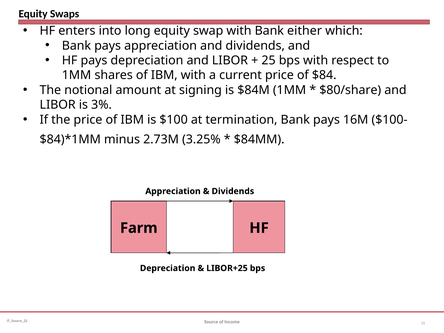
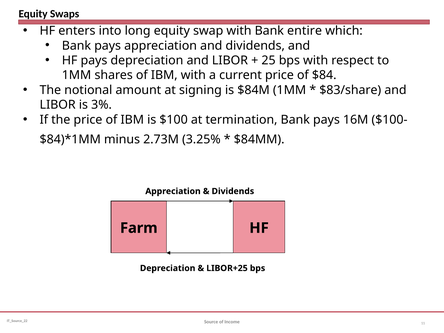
either: either -> entire (305, 31)
$80/share: $80/share -> $83/share (350, 90)
